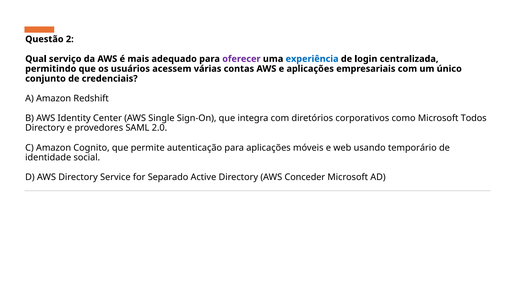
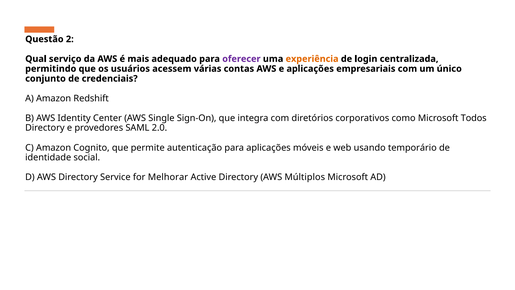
experiência colour: blue -> orange (312, 59)
Separado: Separado -> Melhorar (168, 177)
Conceder: Conceder -> Múltiplos (305, 177)
